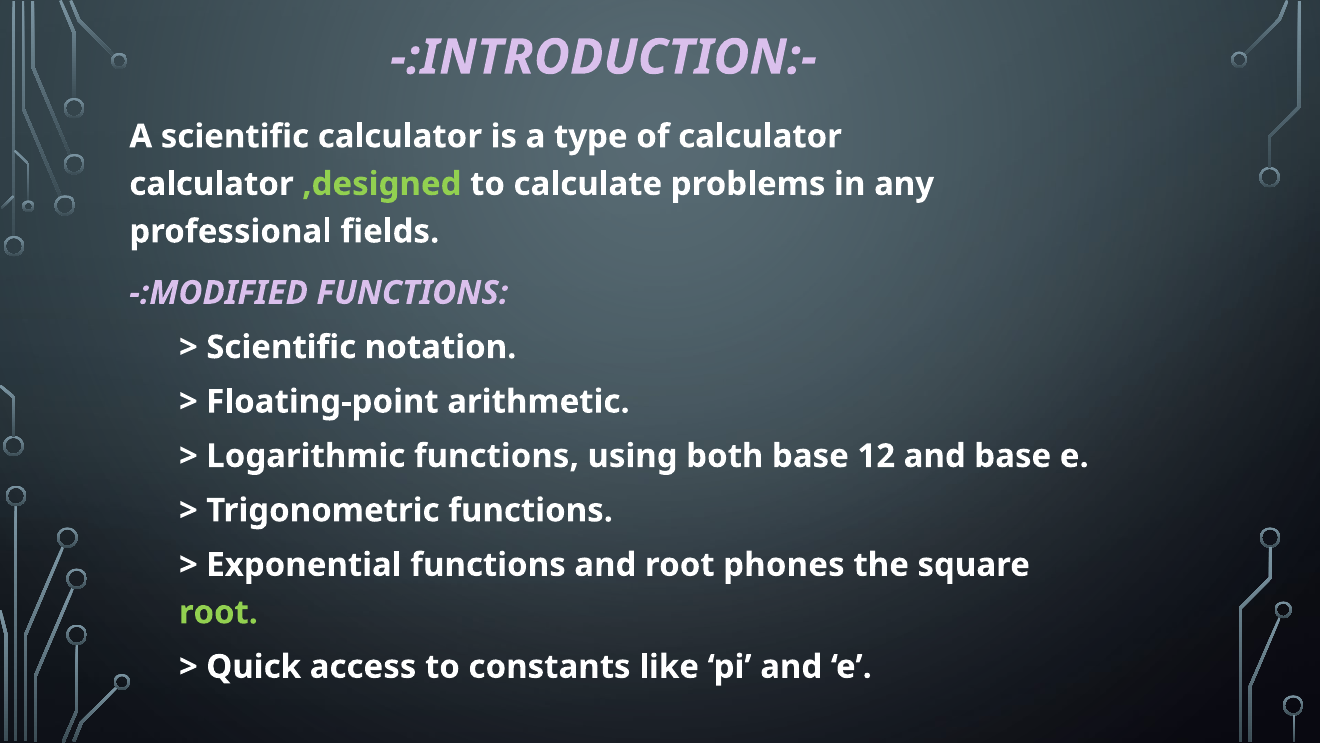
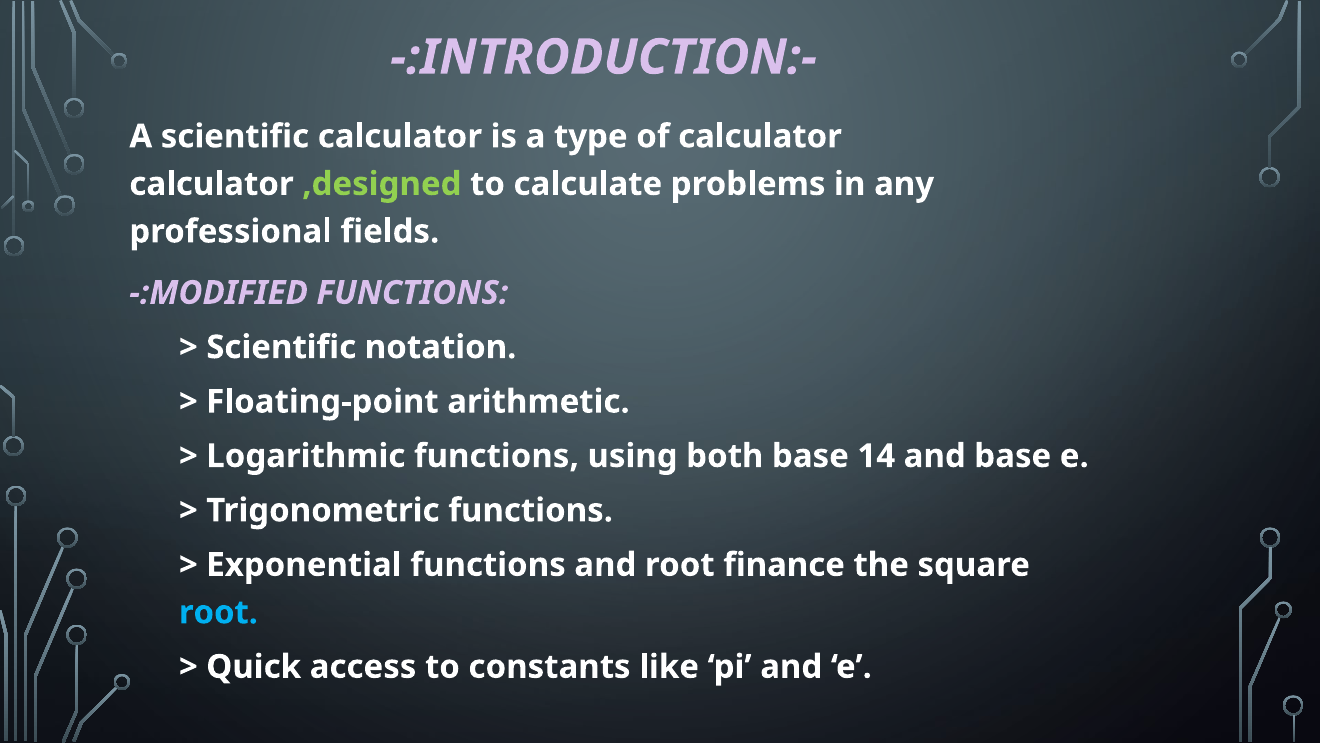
12: 12 -> 14 (876, 456)
phones: phones -> finance (784, 565)
root colour: light green -> light blue (218, 612)
